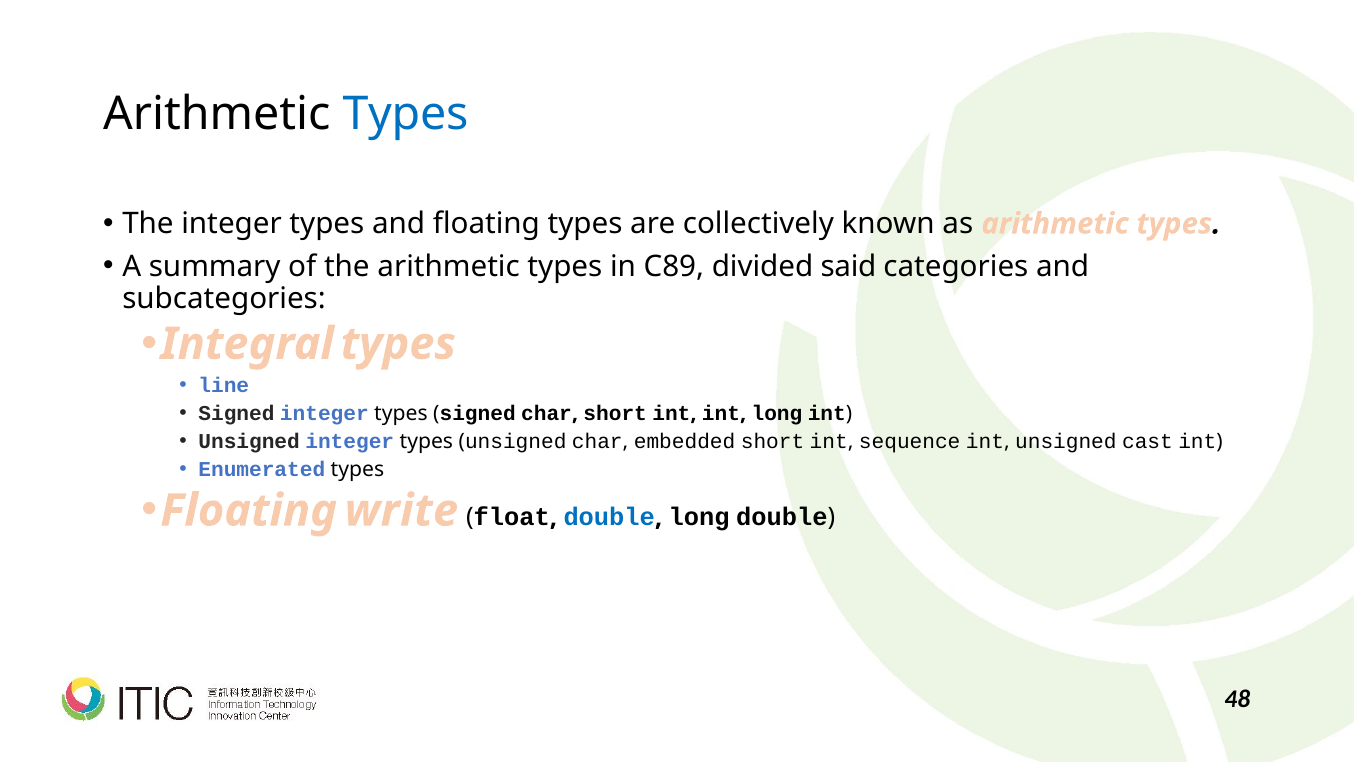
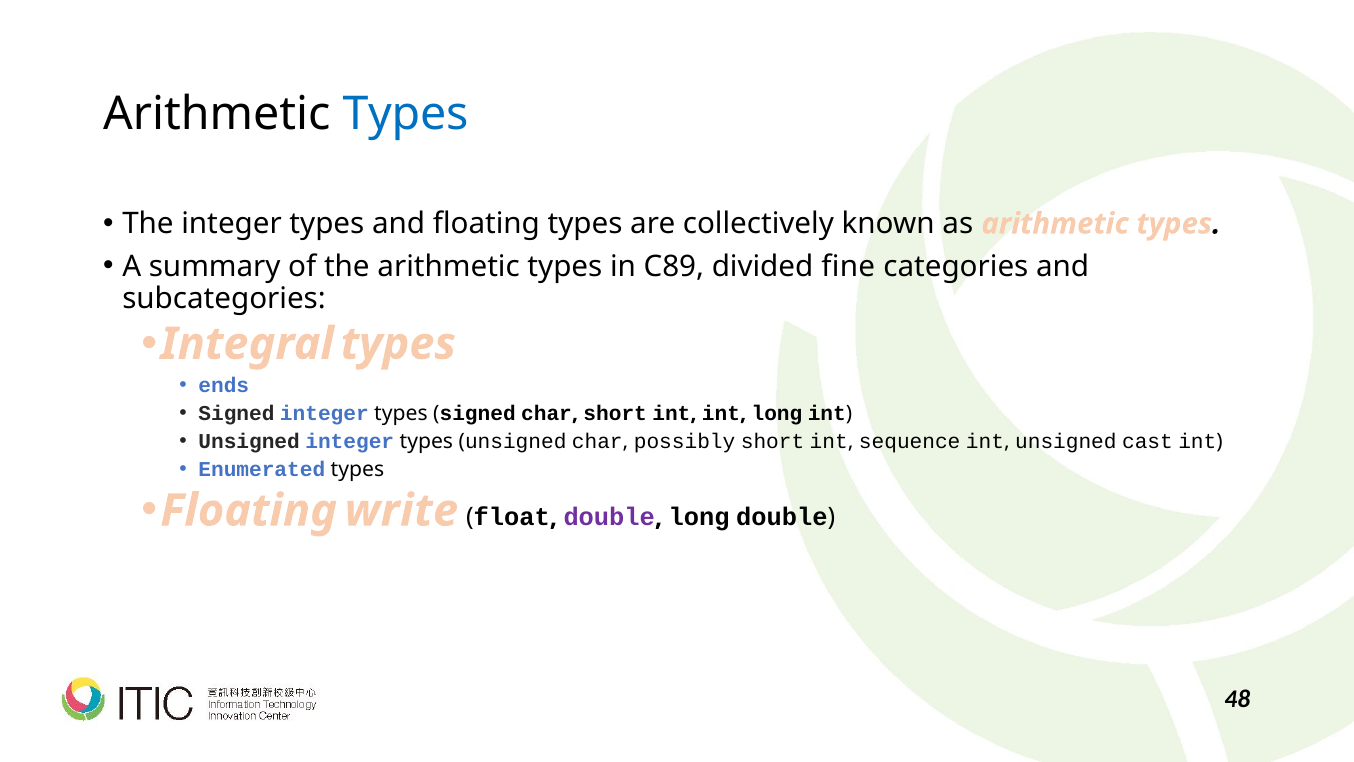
said: said -> fine (848, 266)
line: line -> ends (224, 385)
embedded: embedded -> possibly (685, 441)
double colour: blue -> purple (609, 517)
